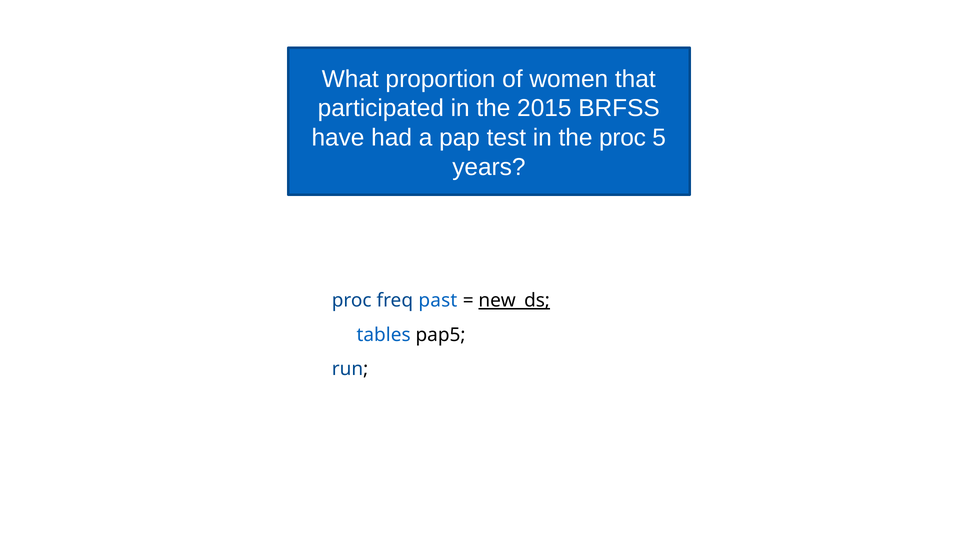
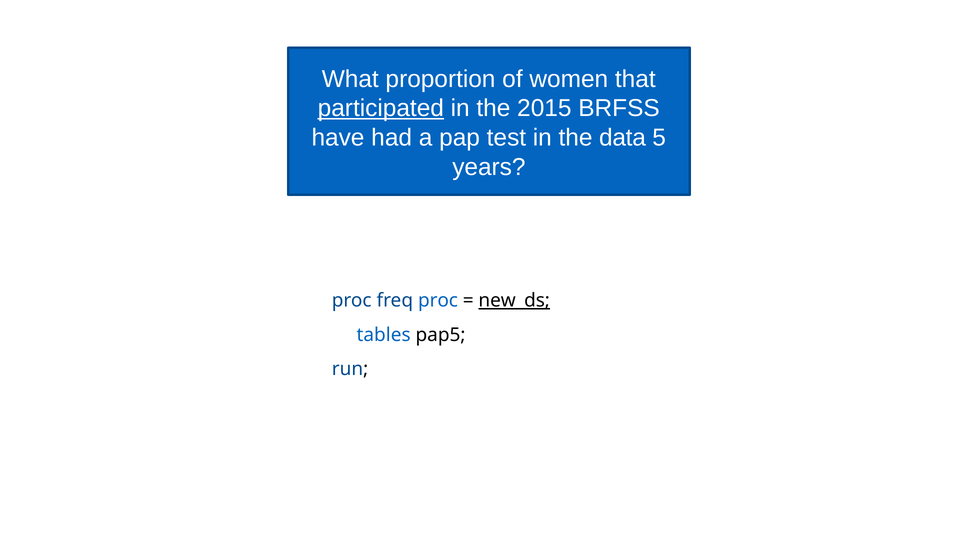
participated underline: none -> present (381, 108)
the proc: proc -> data (622, 138)
freq past: past -> proc (438, 301)
